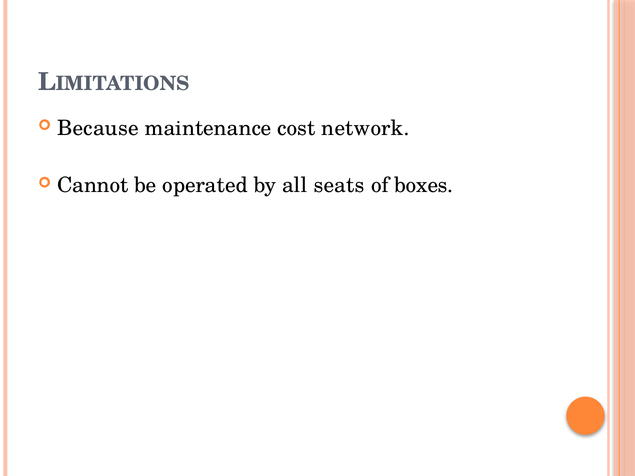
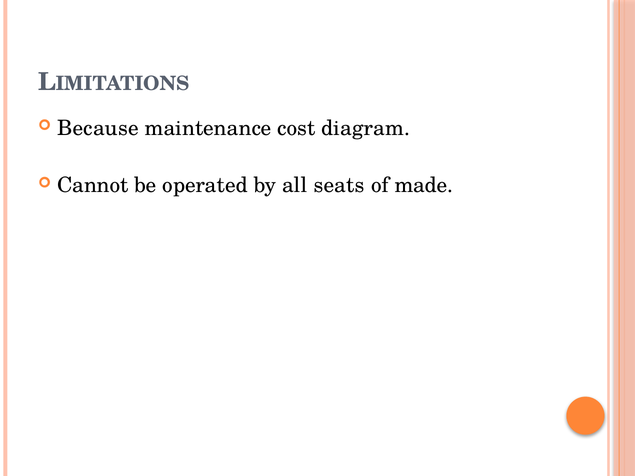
network: network -> diagram (366, 128)
boxes: boxes -> made (424, 186)
